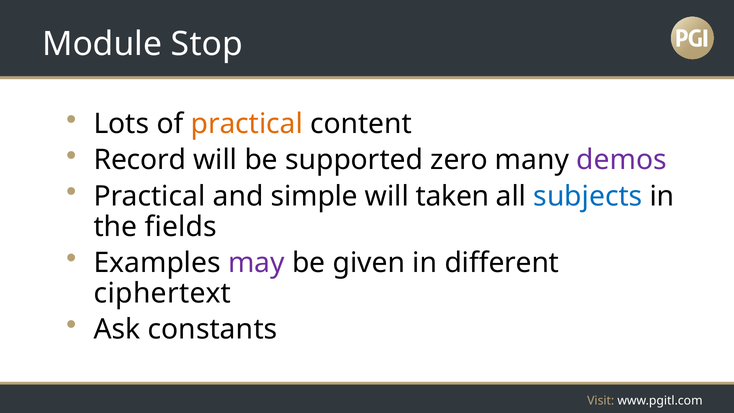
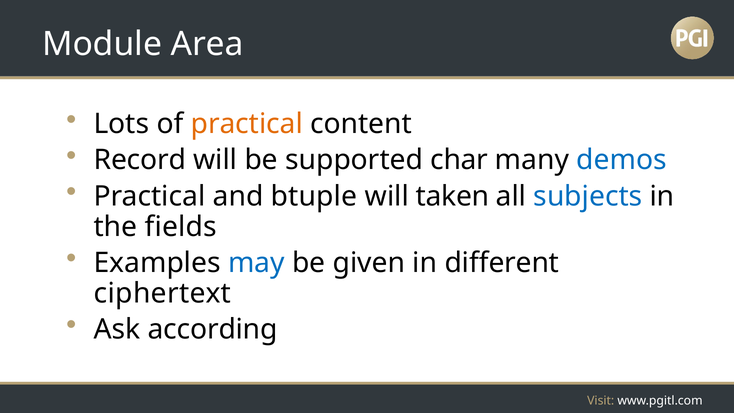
Stop: Stop -> Area (207, 44)
zero: zero -> char (459, 160)
demos colour: purple -> blue (622, 160)
simple: simple -> btuple (314, 196)
may colour: purple -> blue (256, 263)
constants: constants -> according (213, 329)
